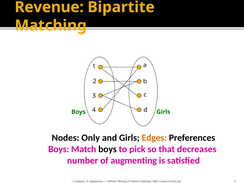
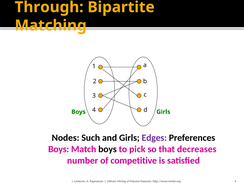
Revenue: Revenue -> Through (49, 7)
Only: Only -> Such (91, 138)
Edges colour: orange -> purple (154, 138)
augmenting: augmenting -> competitive (134, 160)
